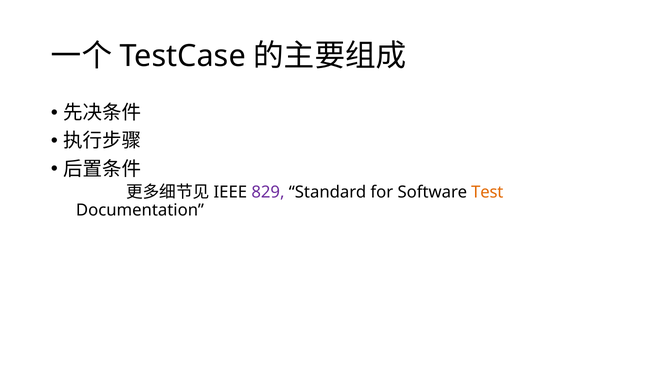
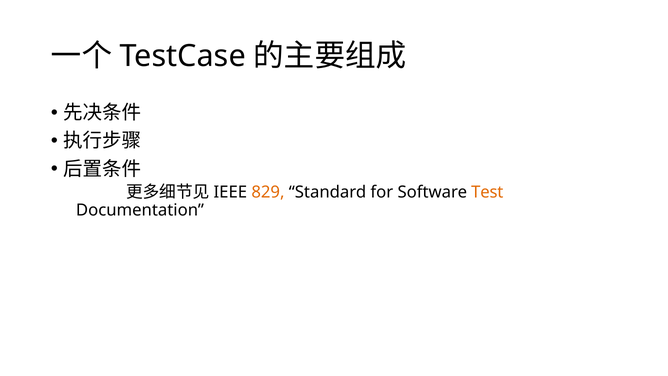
829 colour: purple -> orange (268, 192)
